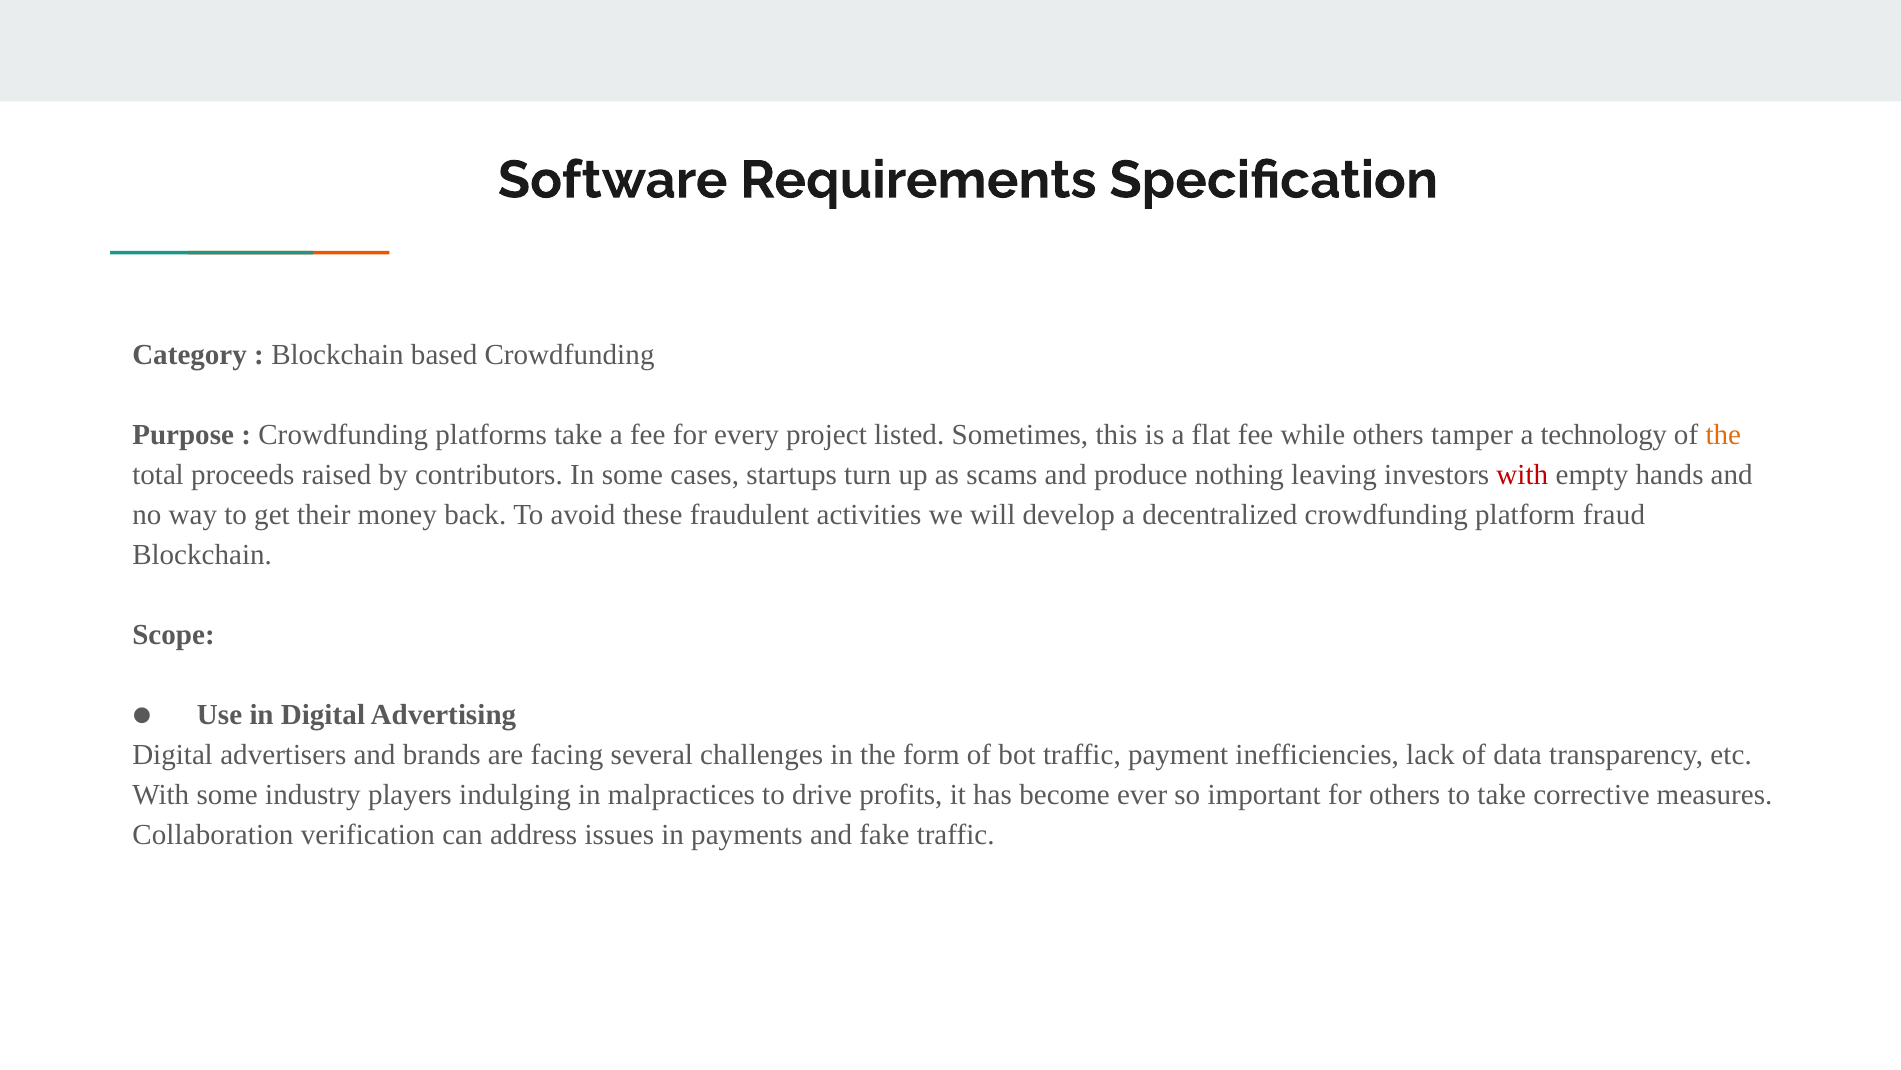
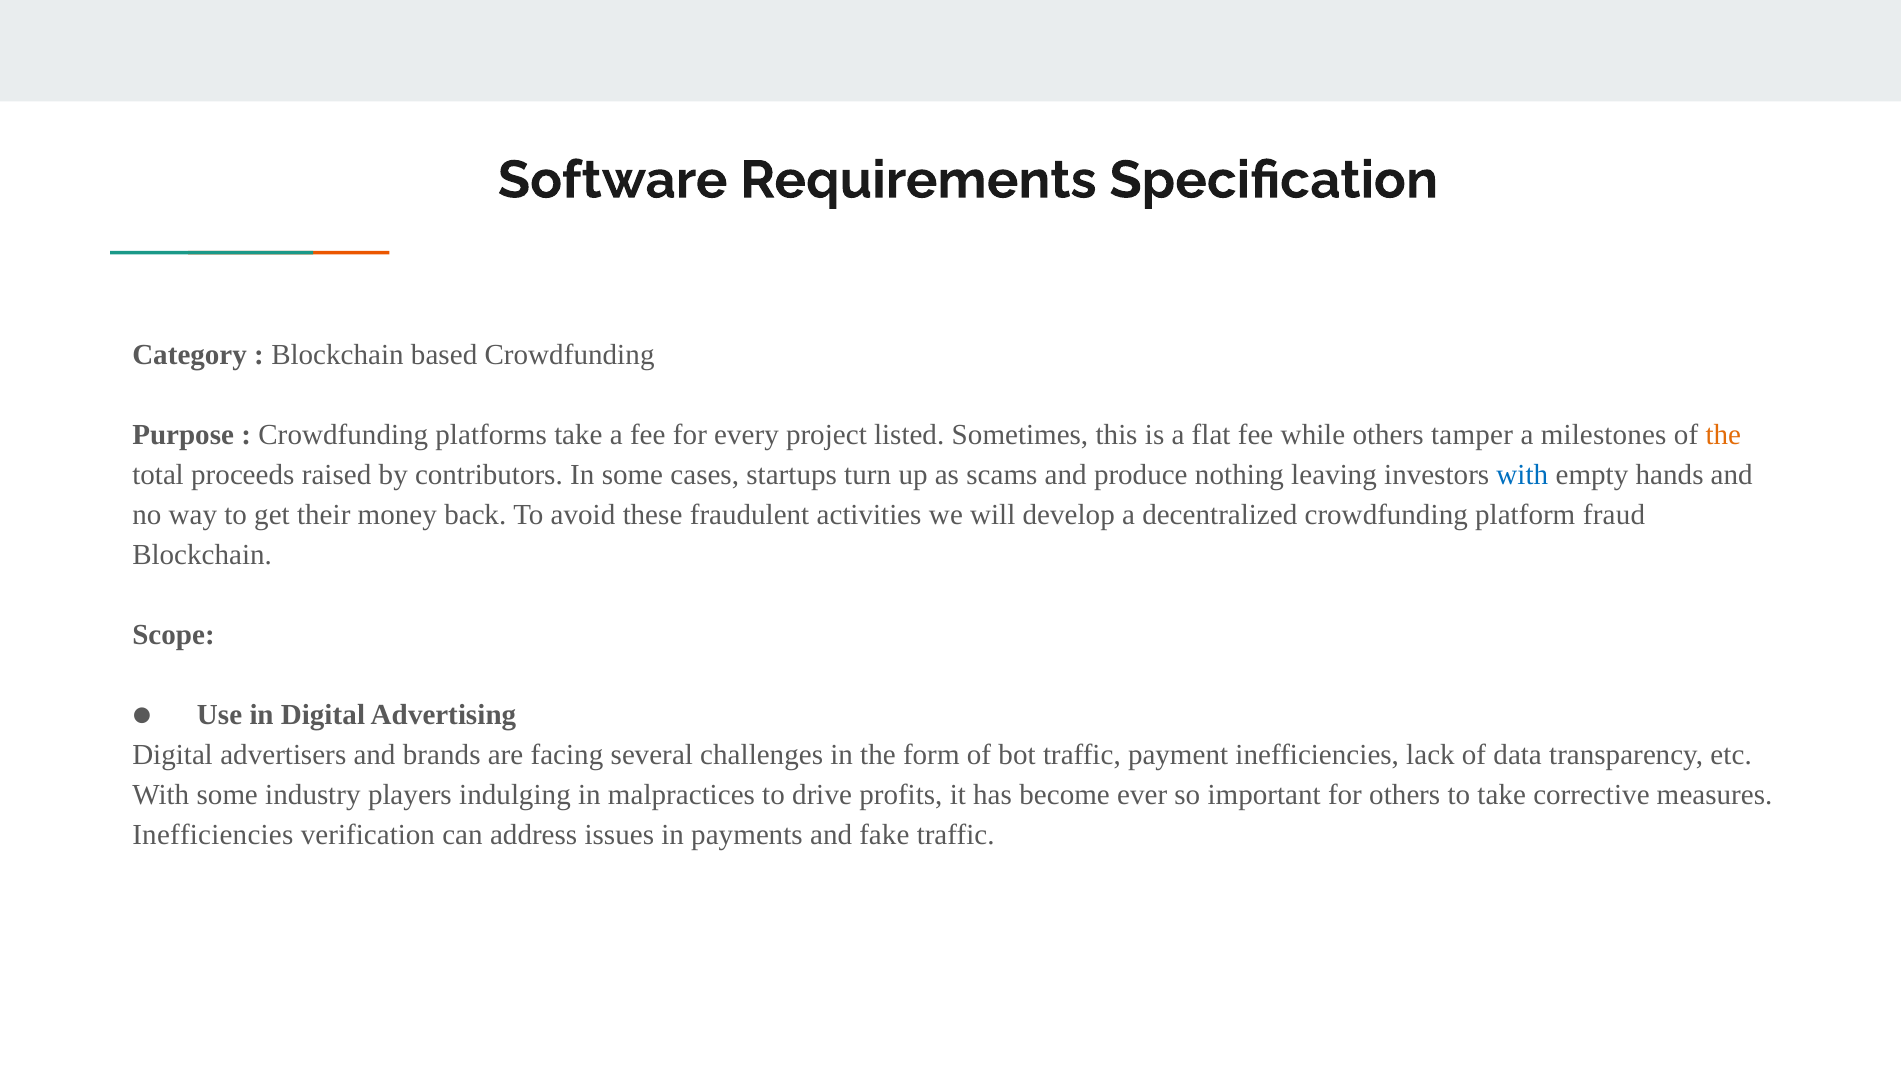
technology: technology -> milestones (1604, 434)
with colour: red -> blue (1522, 474)
Collaboration: Collaboration -> Inefficiencies (213, 835)
